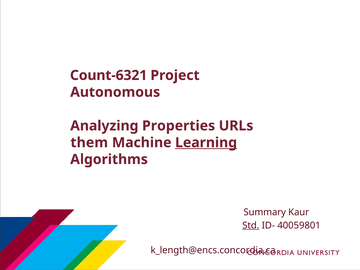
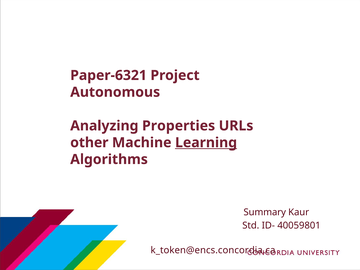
Count-6321: Count-6321 -> Paper-6321 (109, 75)
them: them -> other (89, 143)
Std underline: present -> none (251, 225)
k_length@encs.concordia.ca: k_length@encs.concordia.ca -> k_token@encs.concordia.ca (213, 250)
